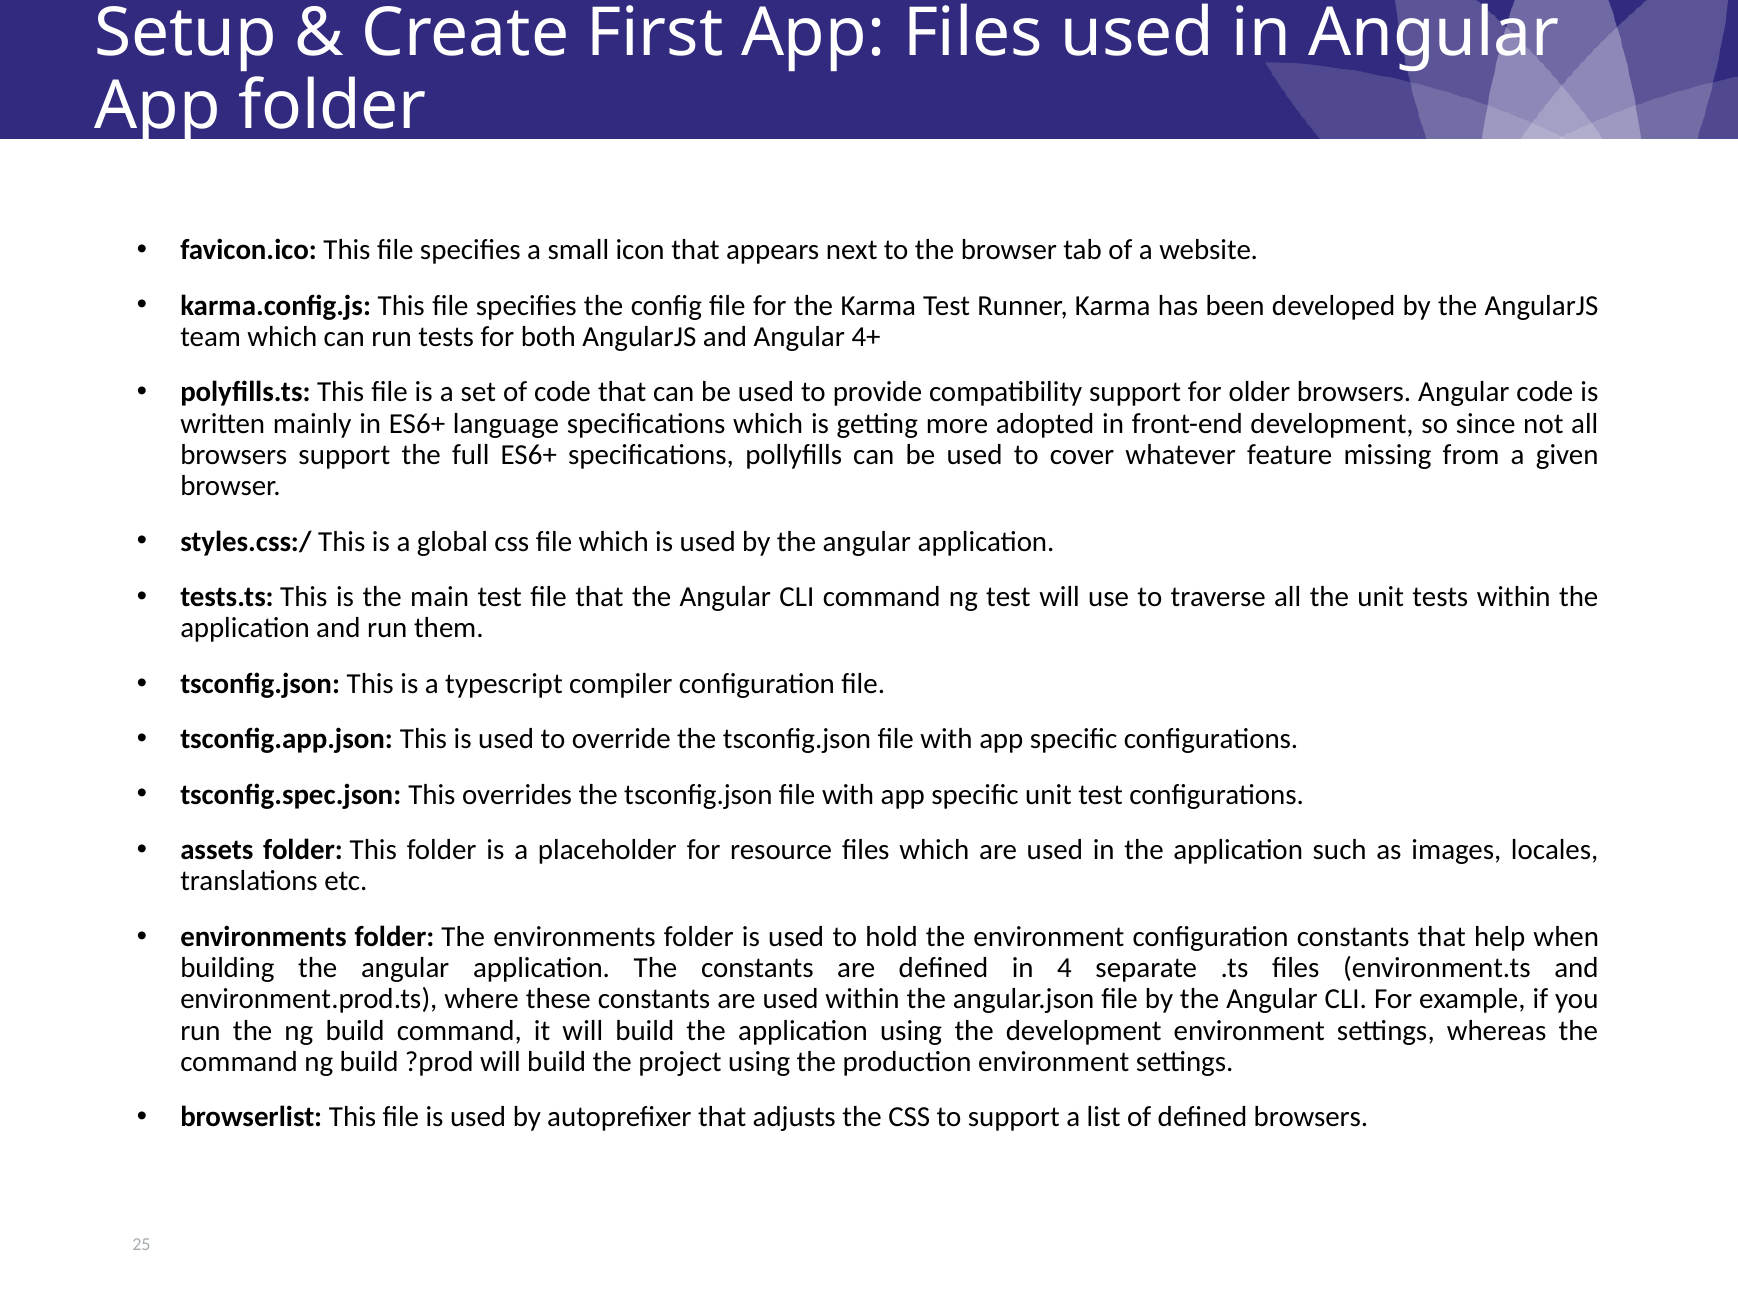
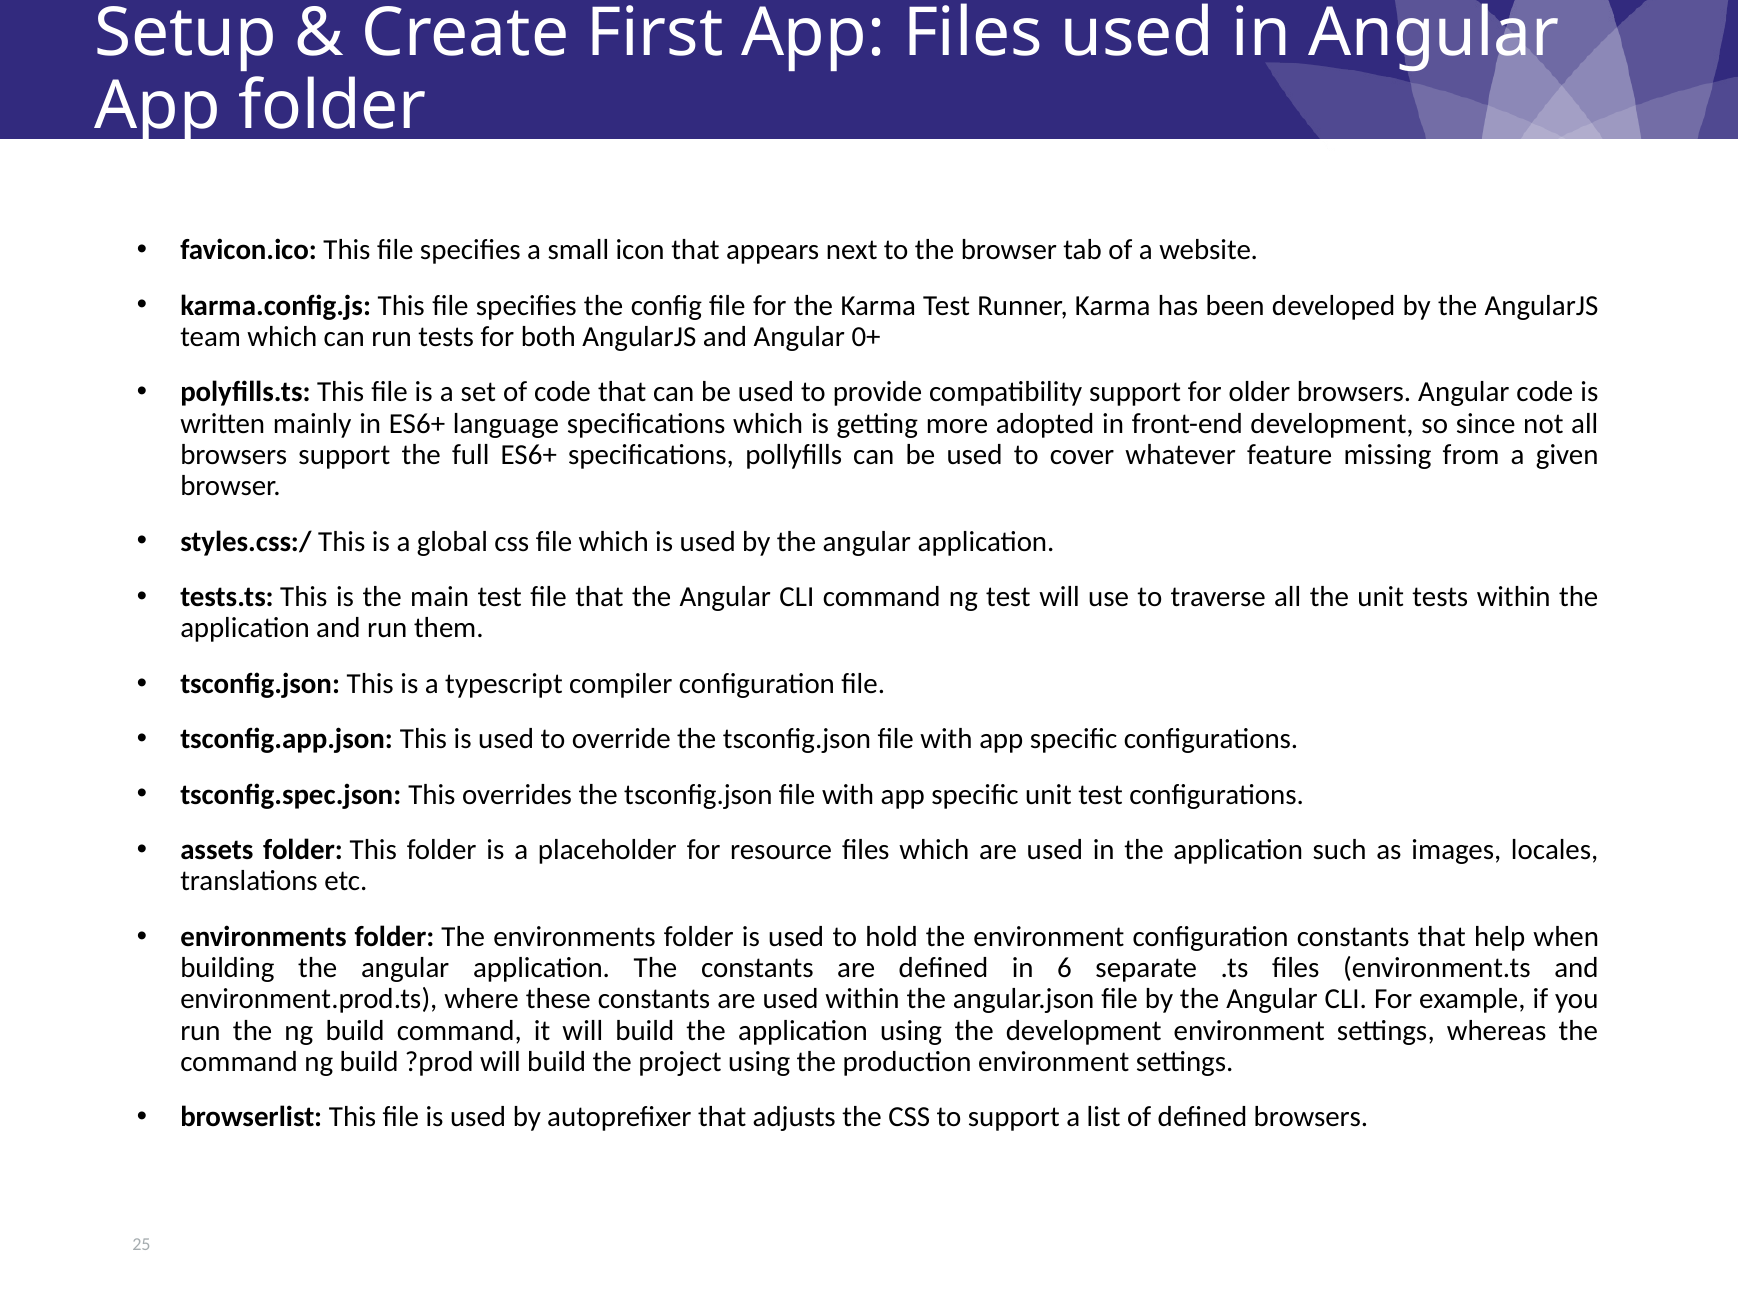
4+: 4+ -> 0+ (866, 337)
4: 4 -> 6 (1065, 968)
